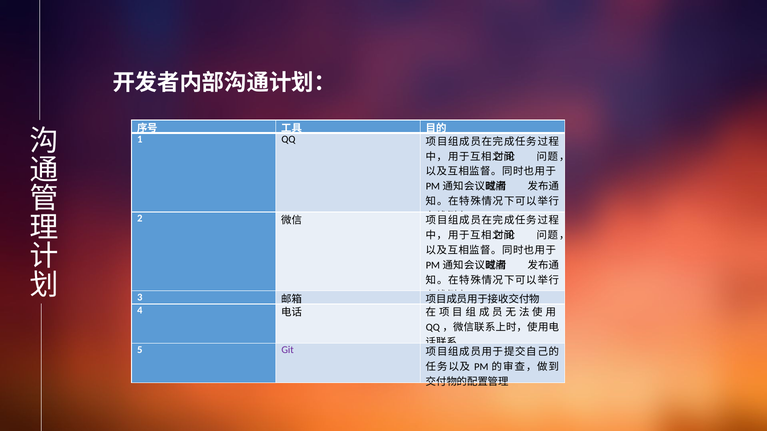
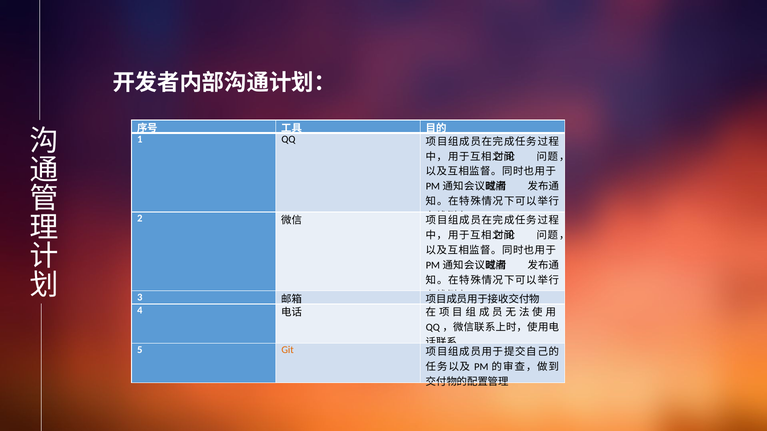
Git colour: purple -> orange (288, 350)
